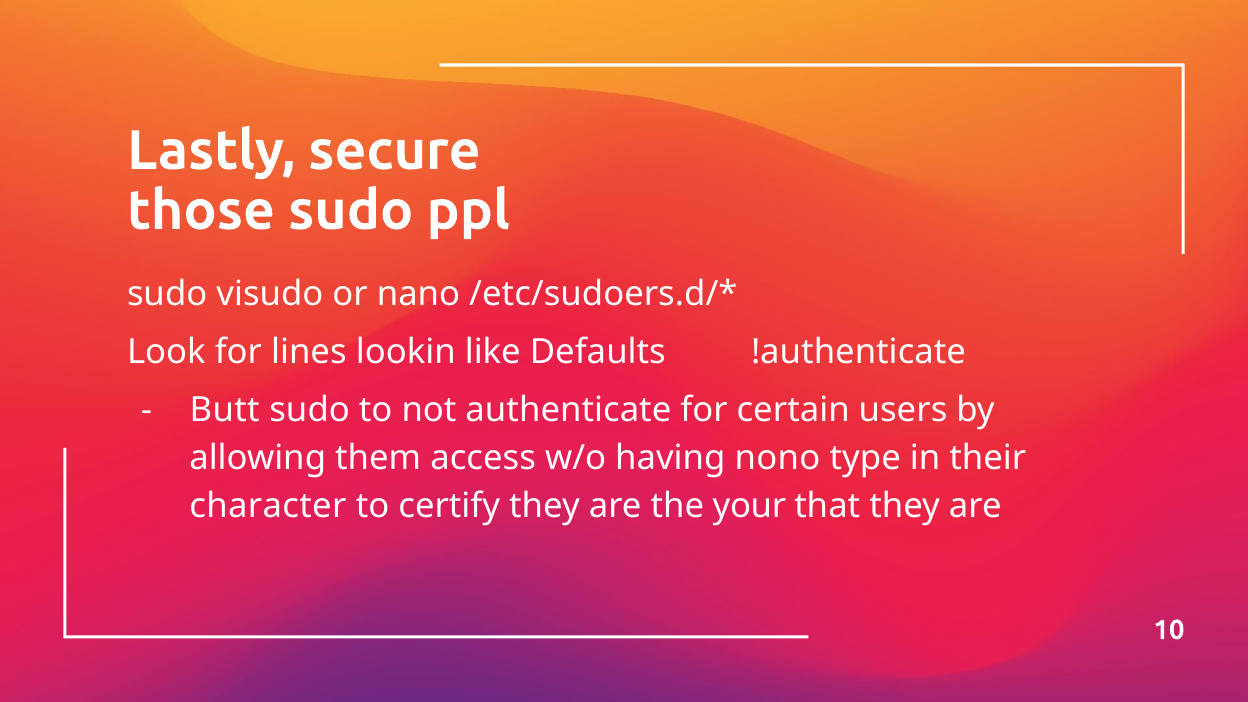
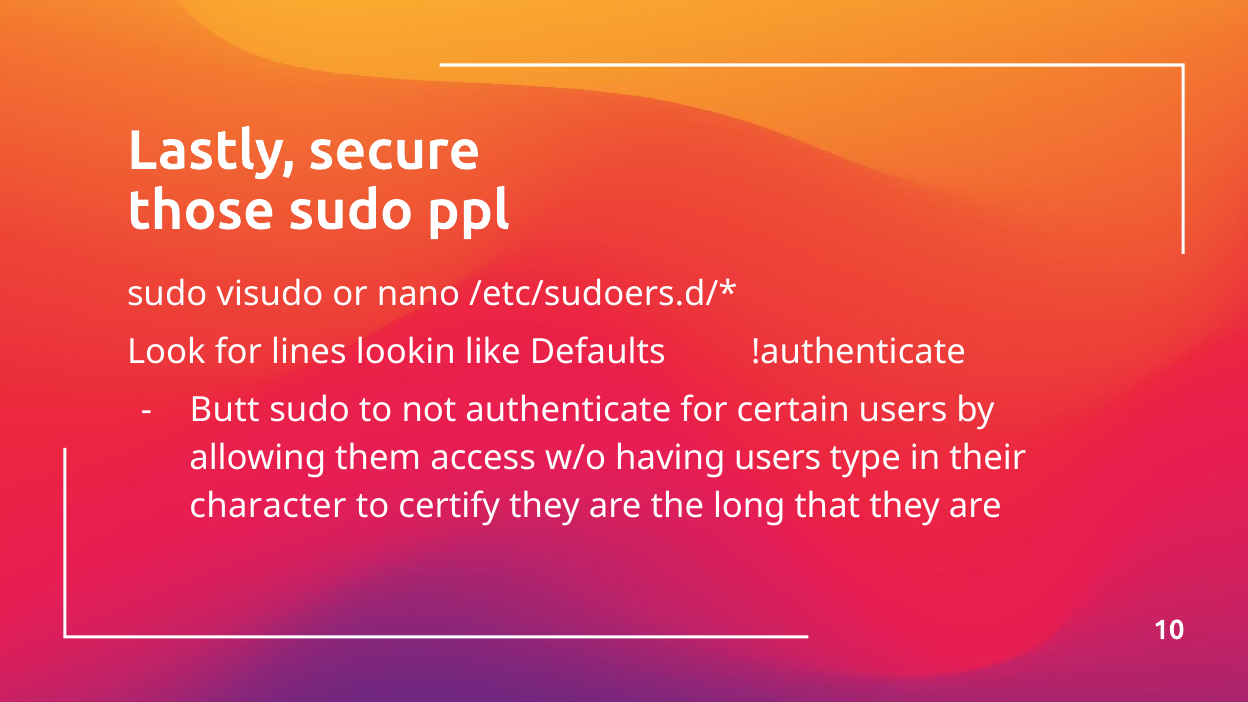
having nono: nono -> users (778, 458)
your: your -> long (749, 506)
